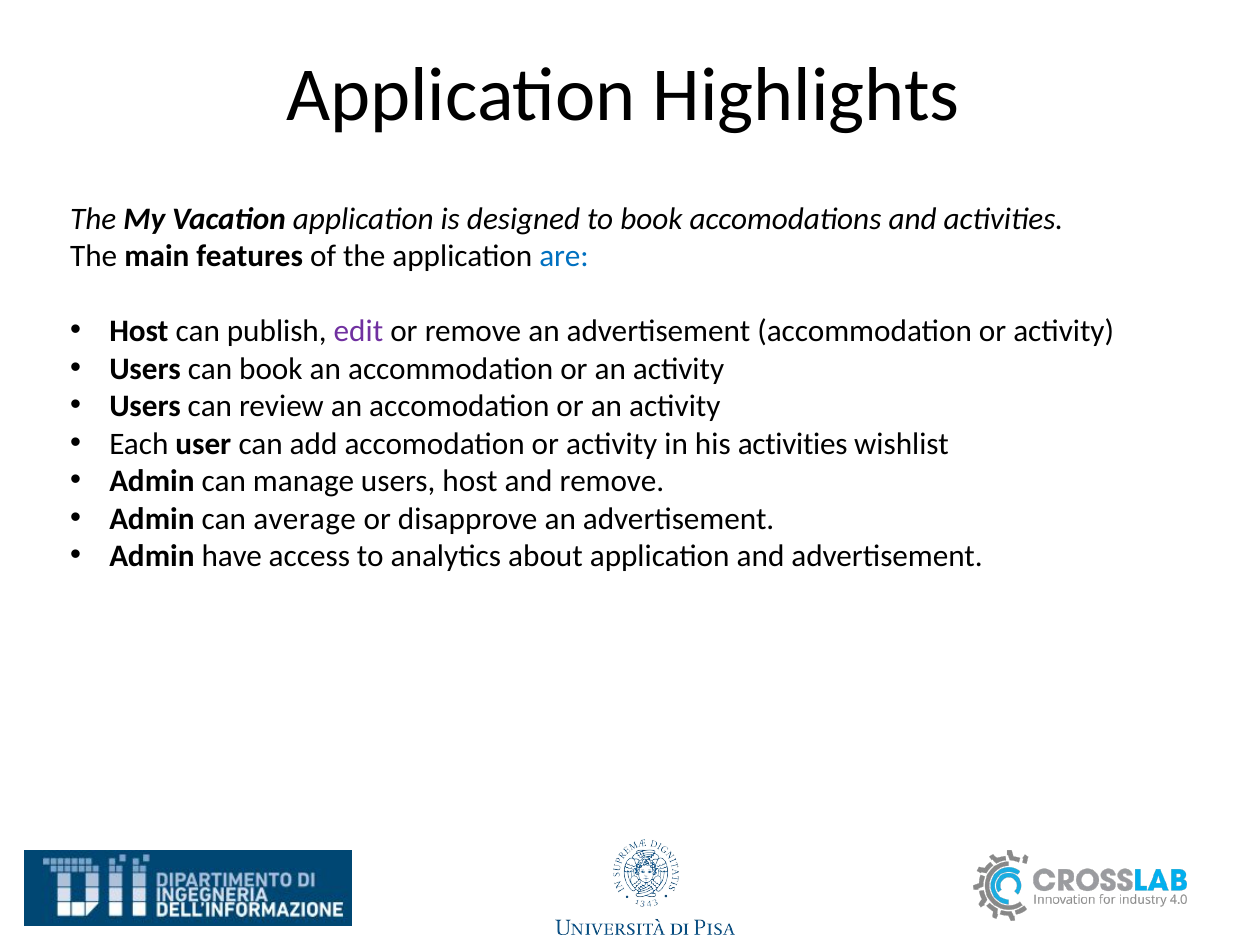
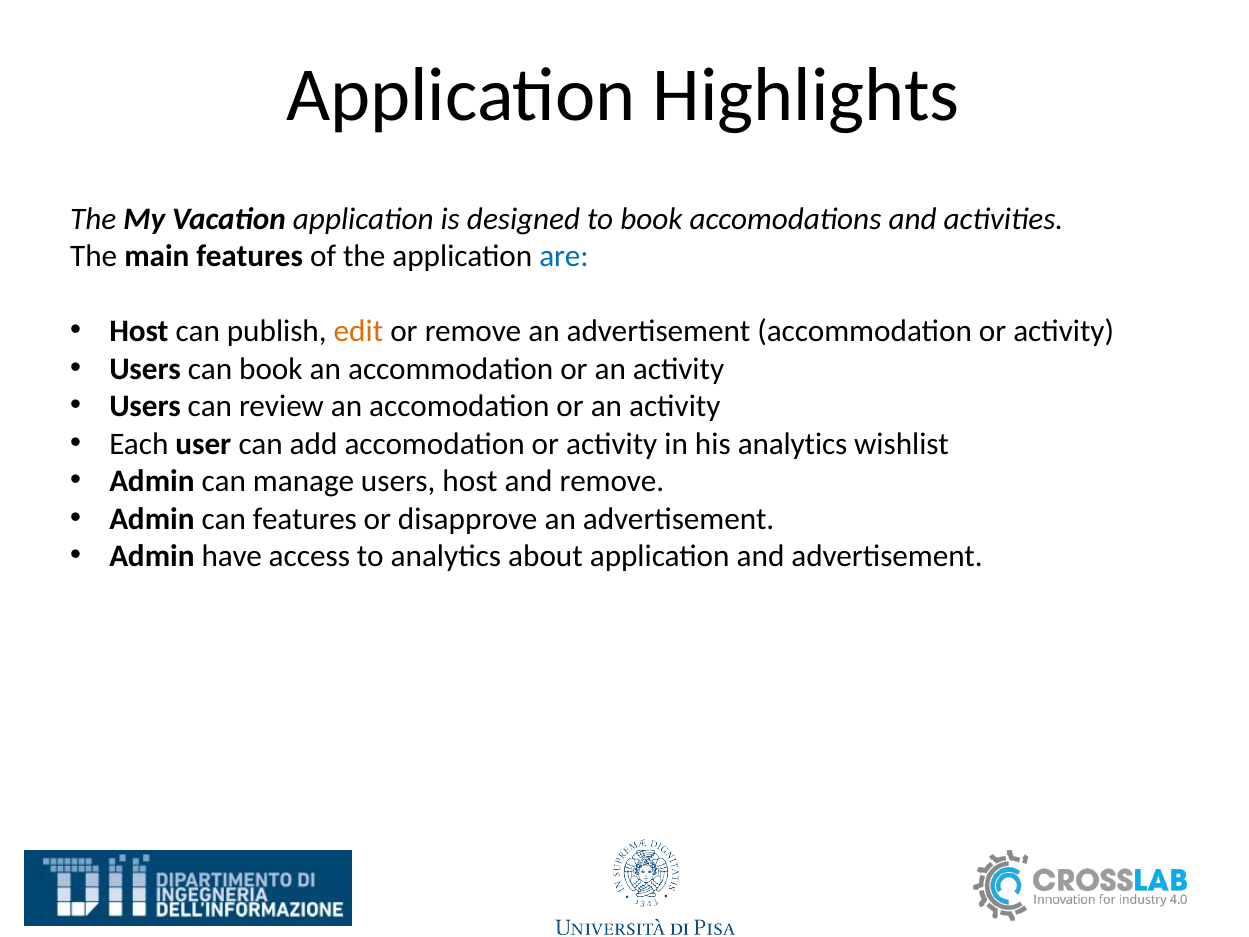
edit colour: purple -> orange (358, 331)
his activities: activities -> analytics (793, 444)
can average: average -> features (305, 519)
